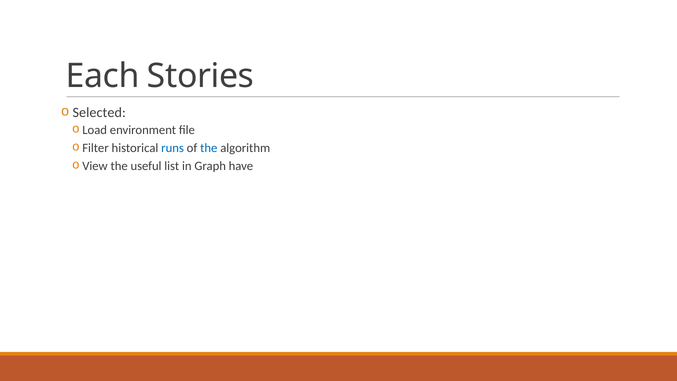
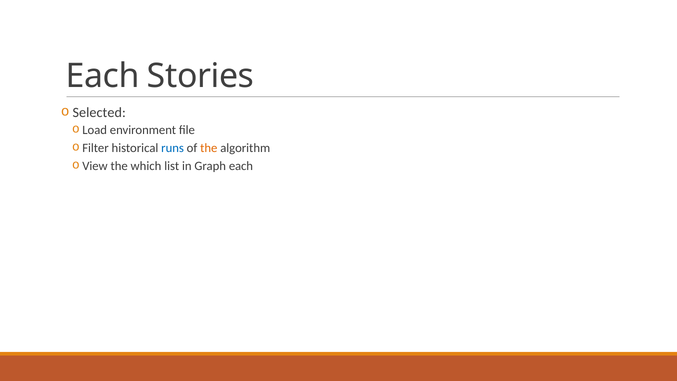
the colour: blue -> orange (209, 148)
useful: useful -> which (146, 166)
Graph have: have -> each (241, 166)
